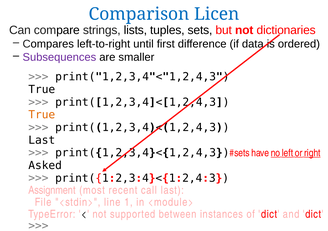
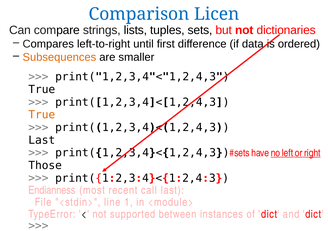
Subsequences colour: purple -> orange (59, 57)
Asked: Asked -> Those (45, 166)
Assignment: Assignment -> Endianness (52, 190)
